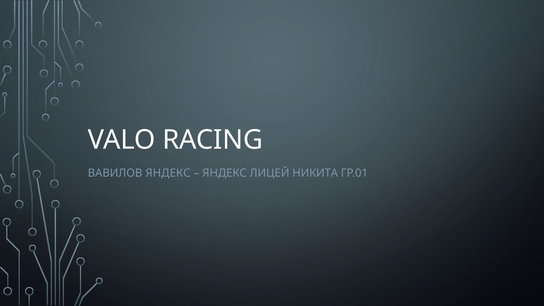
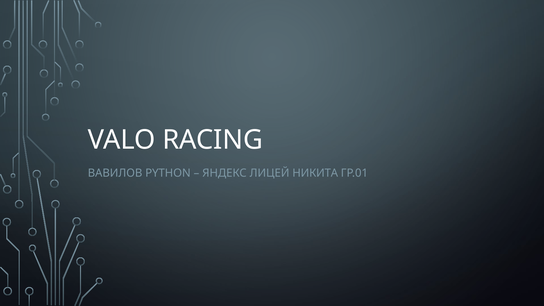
ВАВИЛОВ ЯНДЕКС: ЯНДЕКС -> PYTHON (168, 173)
